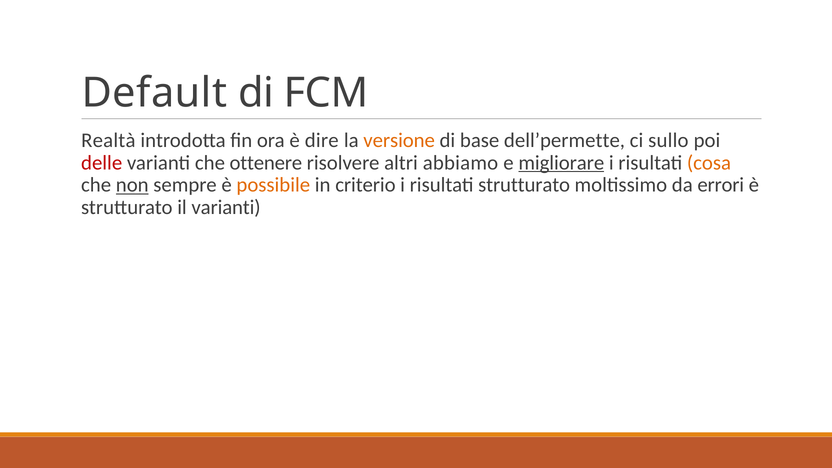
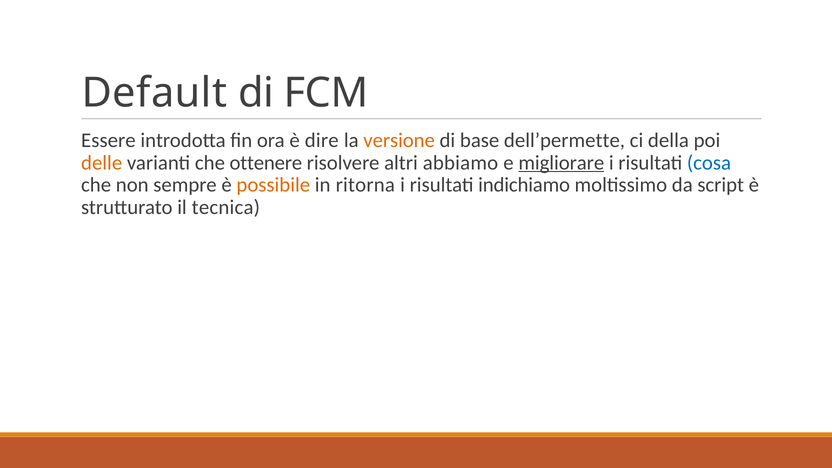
Realtà: Realtà -> Essere (108, 140)
sullo: sullo -> della (668, 140)
delle colour: red -> orange (102, 163)
cosa colour: orange -> blue (709, 163)
non underline: present -> none (132, 185)
criterio: criterio -> ritorna (365, 185)
risultati strutturato: strutturato -> indichiamo (524, 185)
errori: errori -> script (721, 185)
il varianti: varianti -> tecnica (226, 208)
